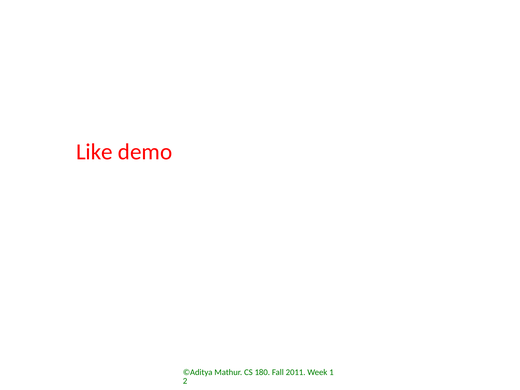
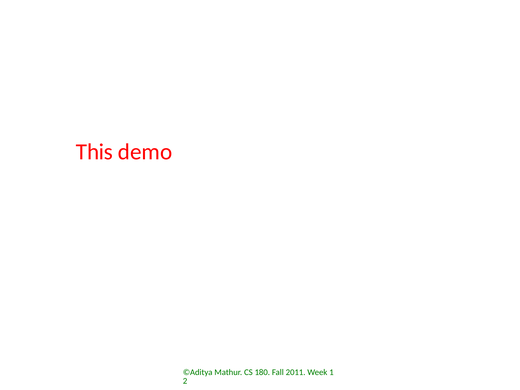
Like: Like -> This (94, 152)
